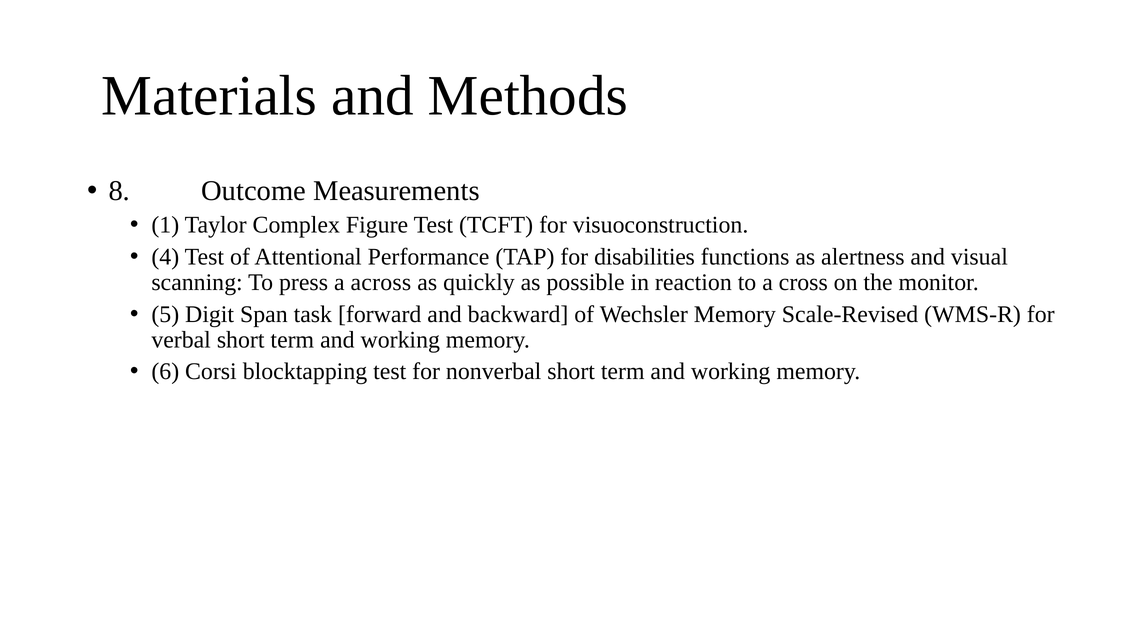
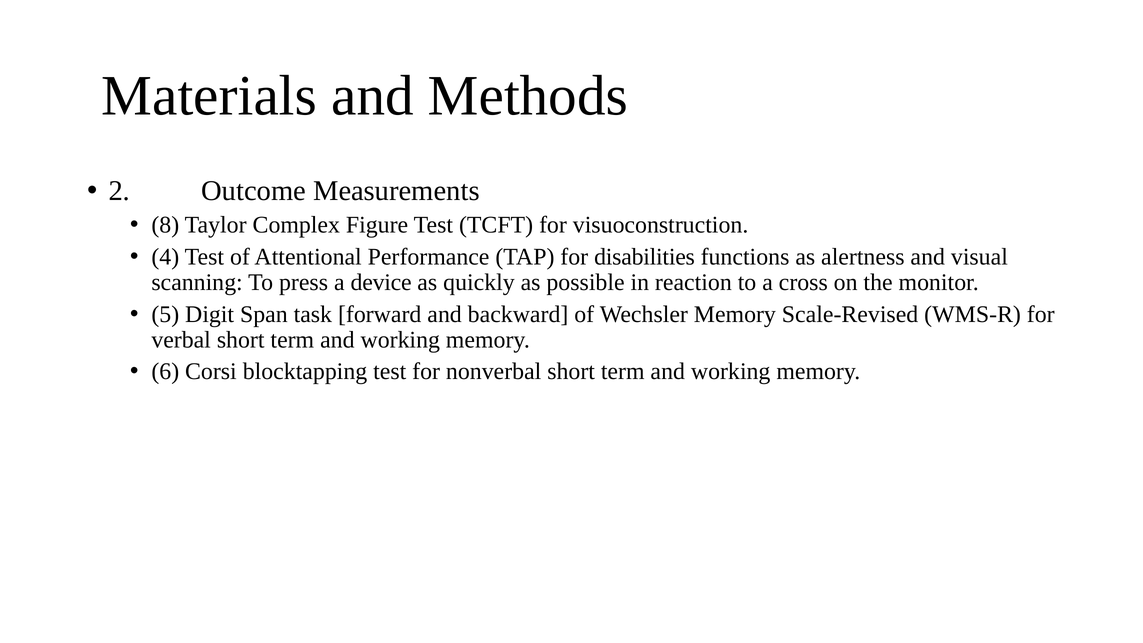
8: 8 -> 2 (119, 191)
1: 1 -> 8 (165, 225)
across: across -> device (381, 282)
